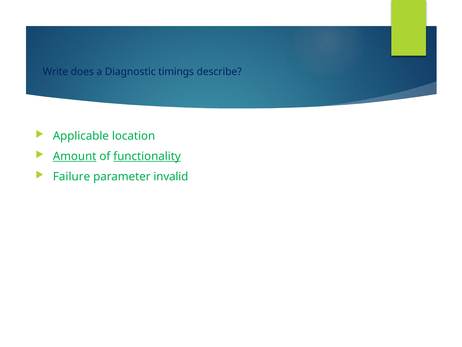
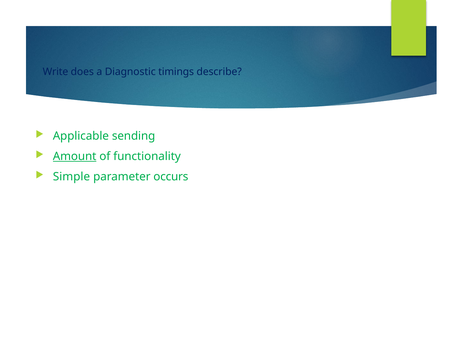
location: location -> sending (134, 136)
functionality underline: present -> none (147, 156)
Failure: Failure -> Simple (71, 177)
invalid: invalid -> occurs (171, 177)
